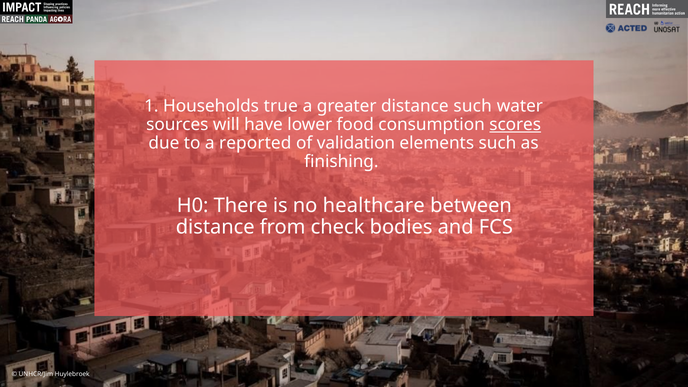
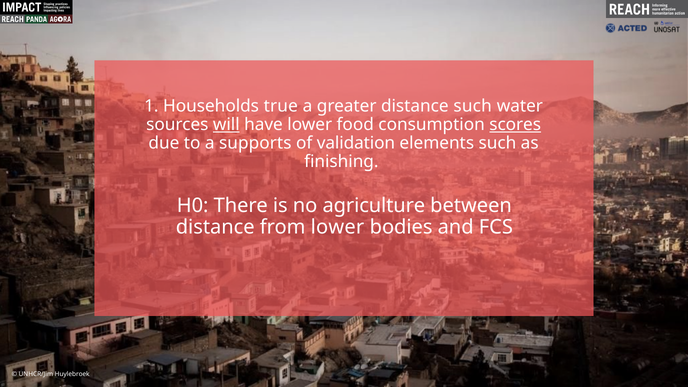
will underline: none -> present (226, 125)
reported: reported -> supports (255, 143)
healthcare: healthcare -> agriculture (374, 206)
from check: check -> lower (337, 227)
